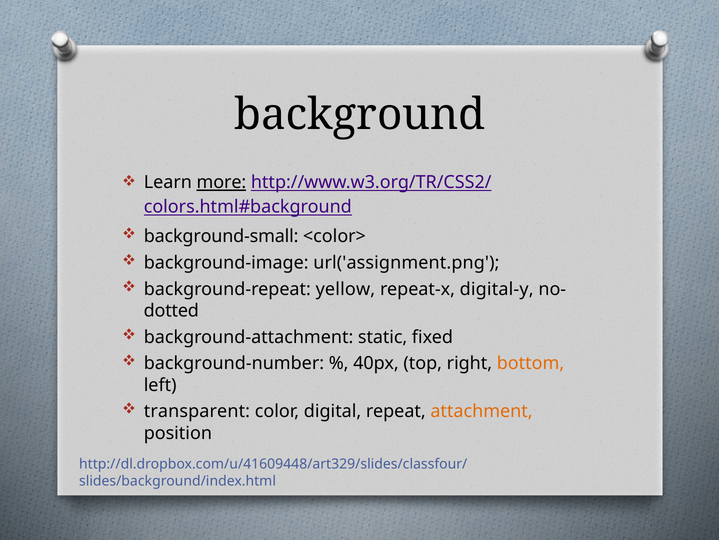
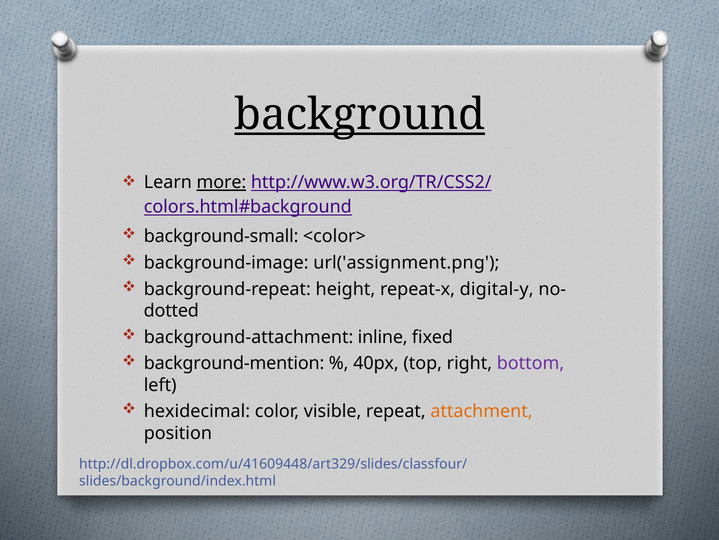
background underline: none -> present (360, 115)
yellow: yellow -> height (345, 289)
static: static -> inline (383, 337)
background-number: background-number -> background-mention (234, 363)
bottom colour: orange -> purple (531, 363)
transparent: transparent -> hexidecimal (197, 411)
digital: digital -> visible (333, 411)
